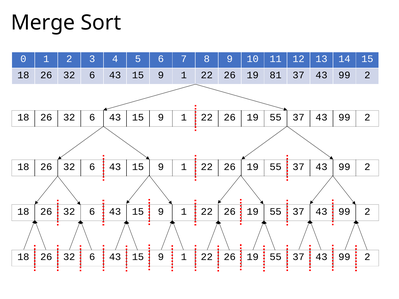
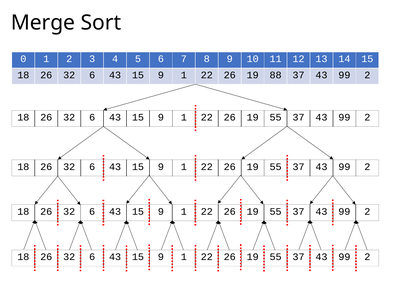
81: 81 -> 88 (276, 75)
